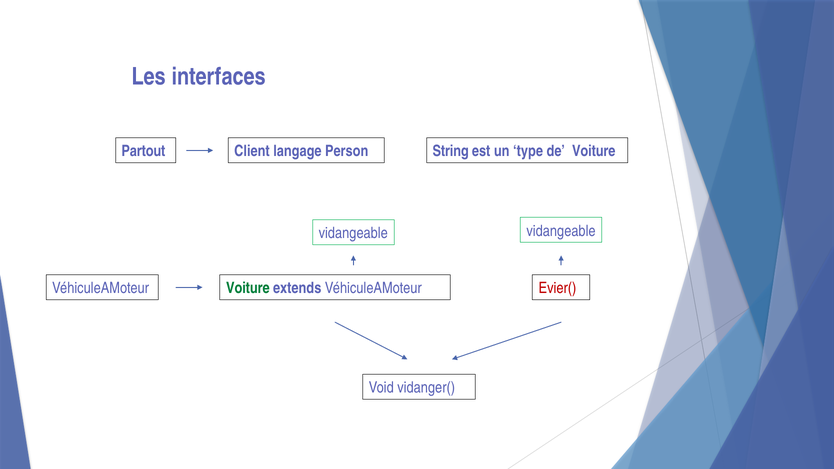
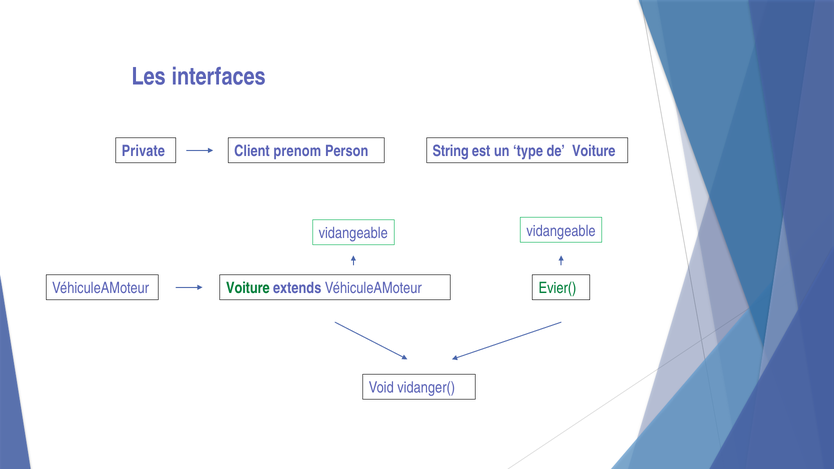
Partout: Partout -> Private (143, 151)
langage: langage -> prenom (297, 151)
Evier( colour: red -> green (557, 288)
